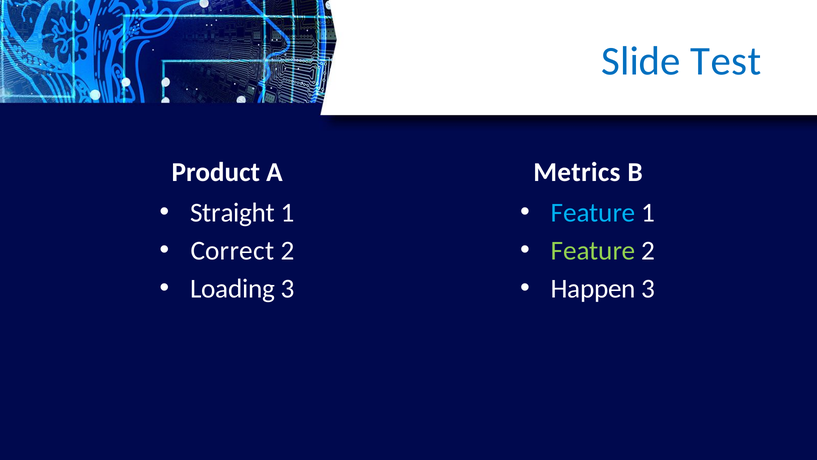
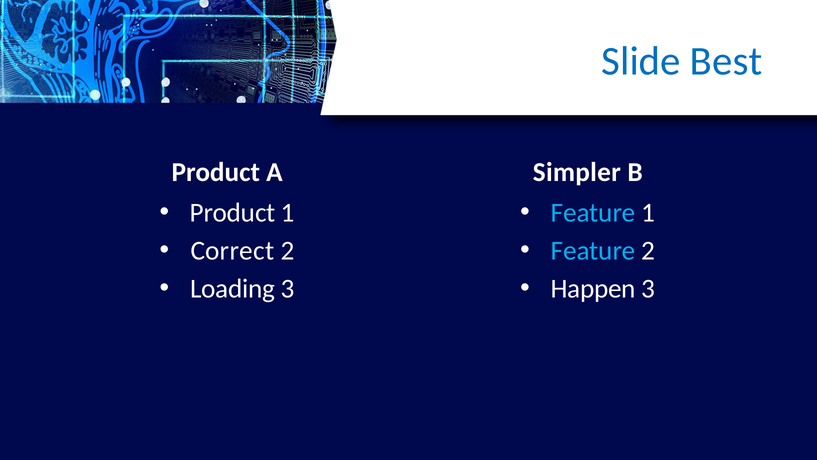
Test: Test -> Best (726, 61)
Metrics: Metrics -> Simpler (577, 172)
Straight: Straight -> Product (233, 212)
Feature colour: light green -> light blue (593, 251)
